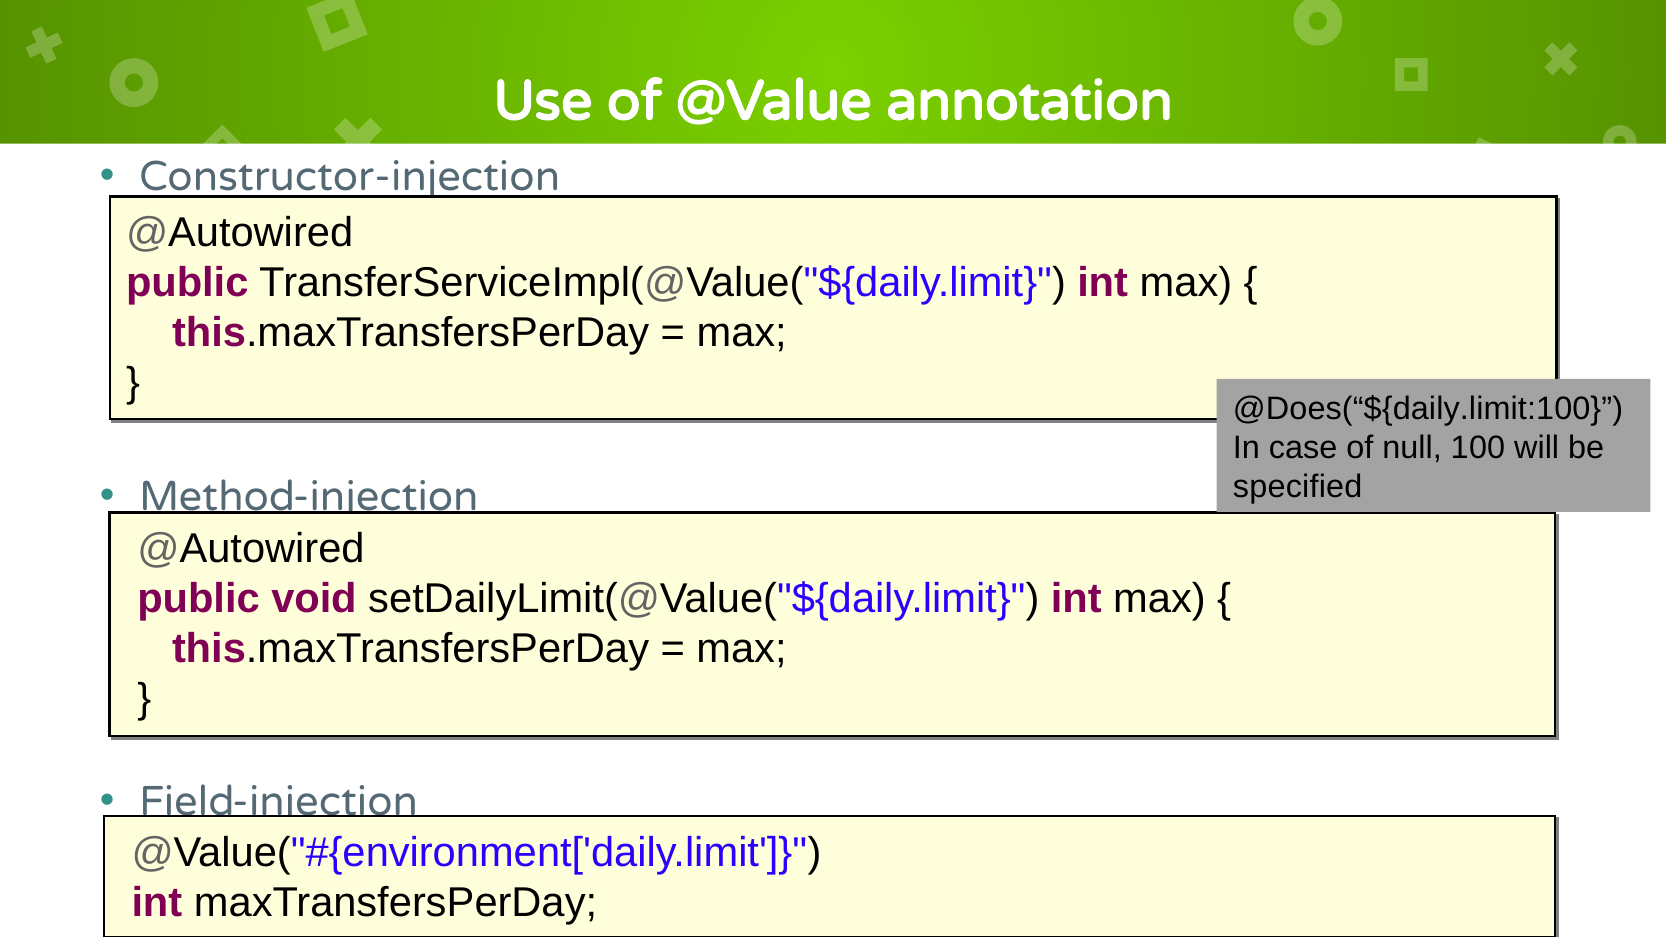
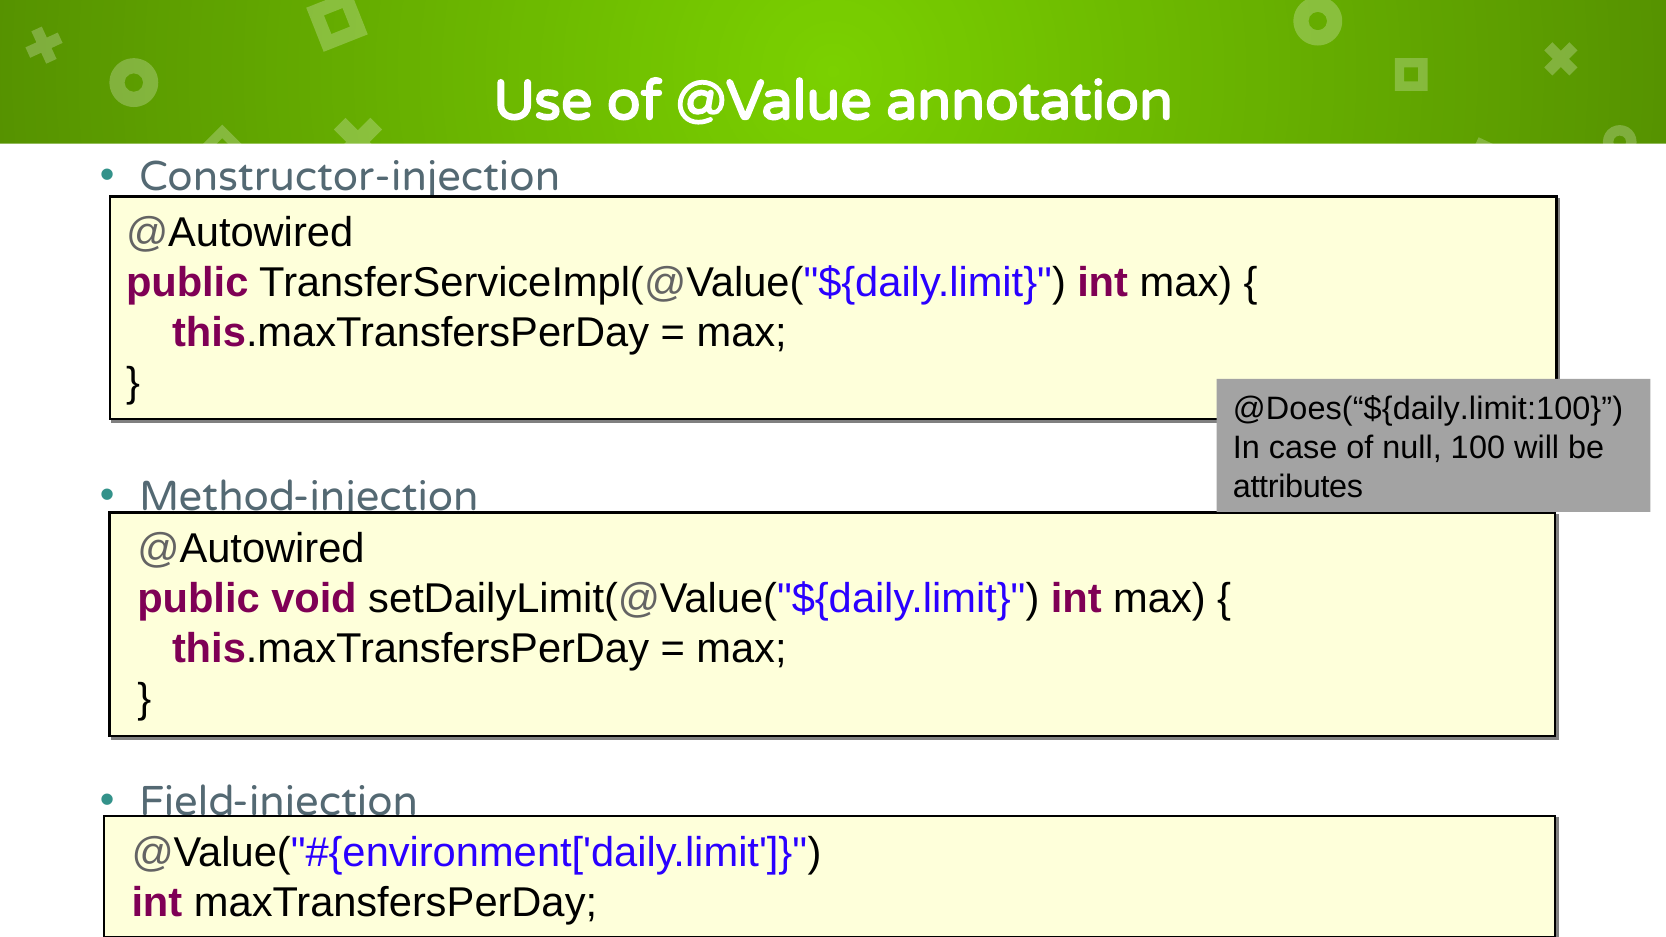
specified: specified -> attributes (1298, 487)
